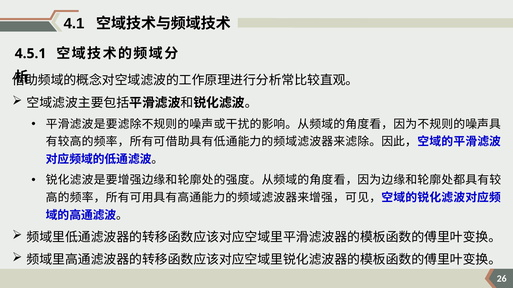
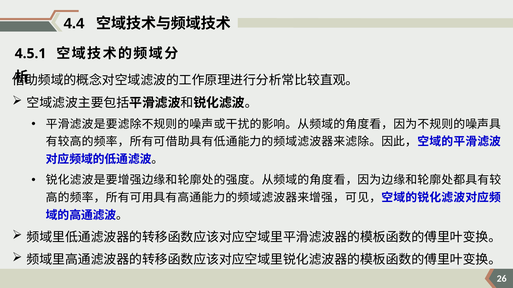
4.1: 4.1 -> 4.4 (74, 24)
